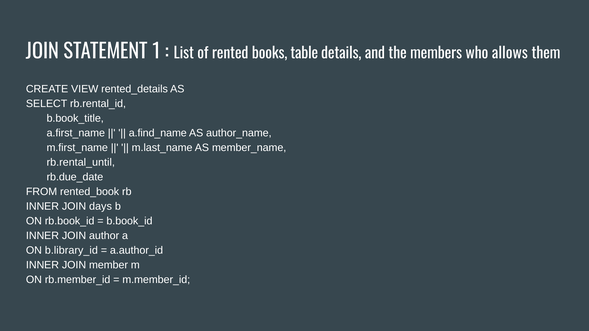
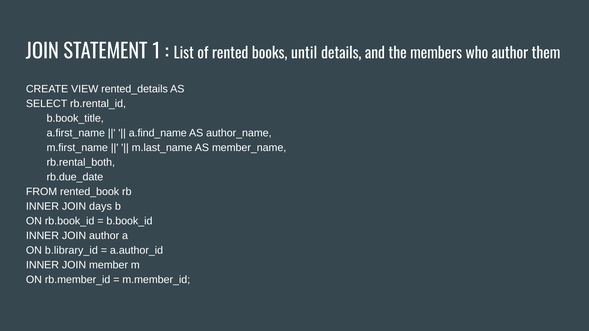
table: table -> until (304, 54)
who allows: allows -> author (510, 54)
rb.rental_until: rb.rental_until -> rb.rental_both (81, 163)
